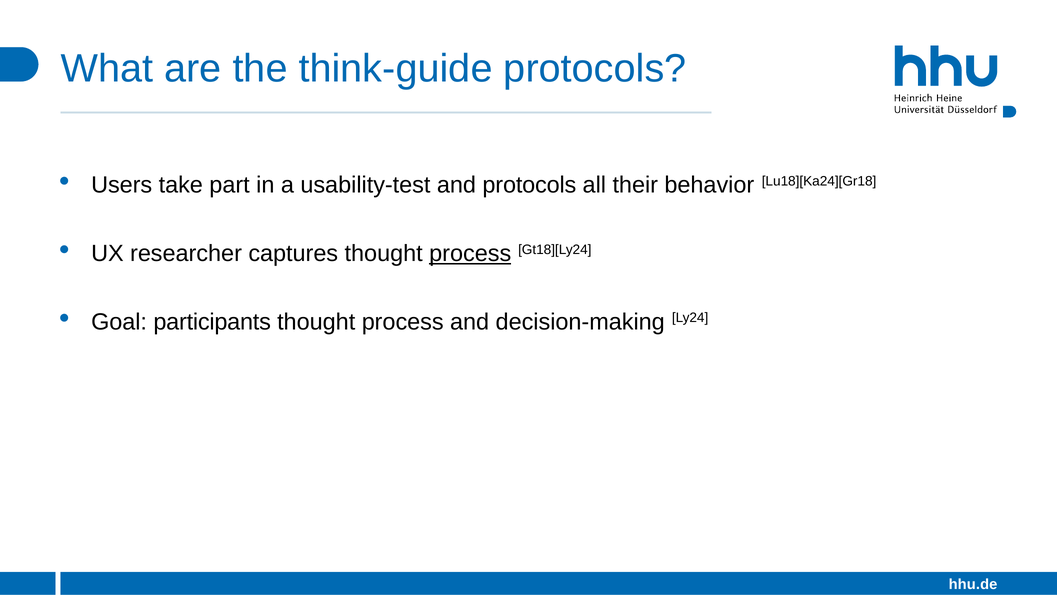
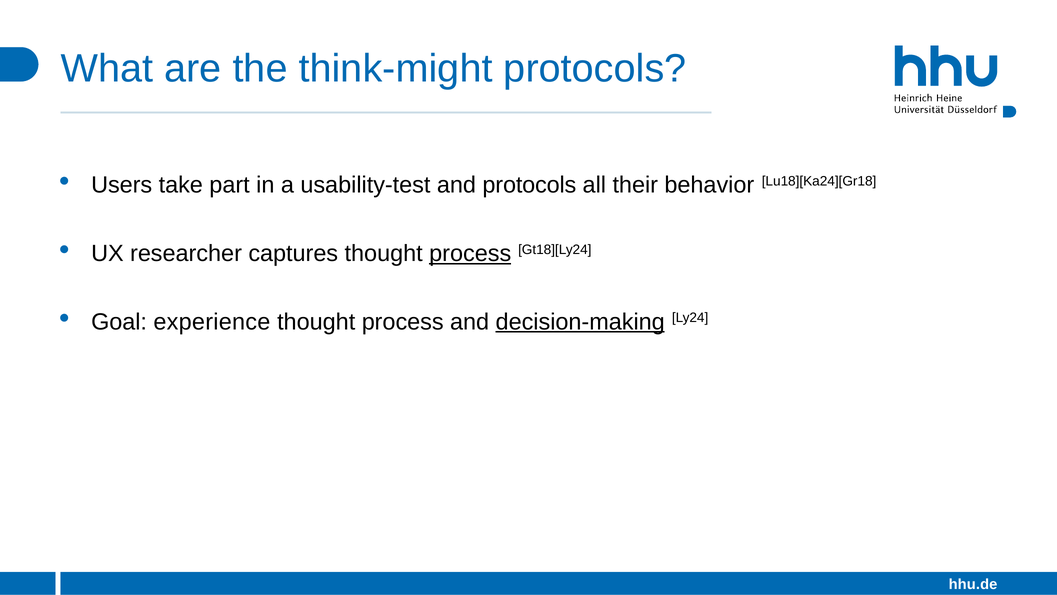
think-guide: think-guide -> think-might (396, 69)
participants: participants -> experience (212, 322)
decision-making underline: none -> present (580, 322)
